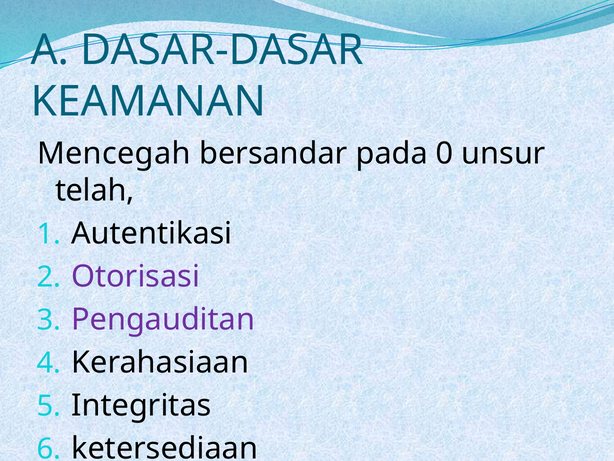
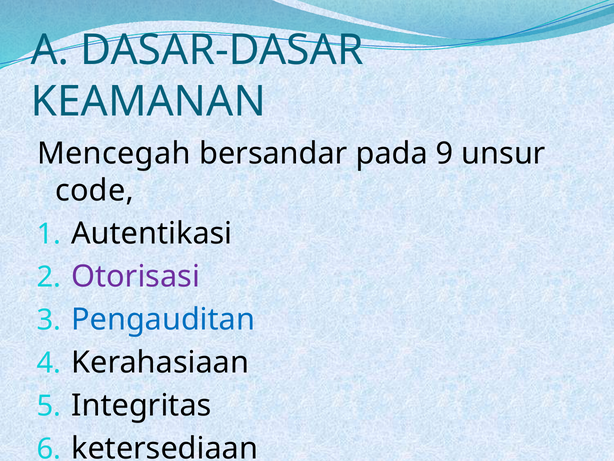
0: 0 -> 9 (445, 154)
telah: telah -> code (95, 190)
Pengauditan colour: purple -> blue (163, 319)
